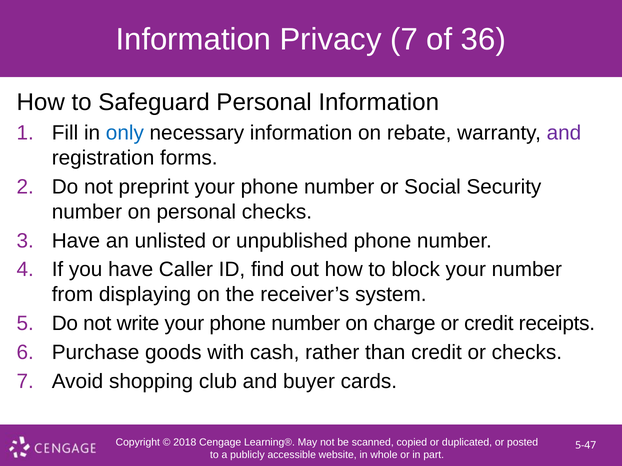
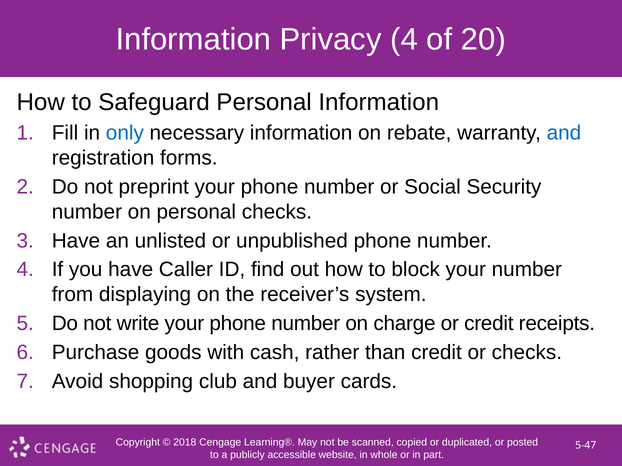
Privacy 7: 7 -> 4 (404, 39)
36: 36 -> 20 (483, 39)
and colour: purple -> blue (564, 133)
